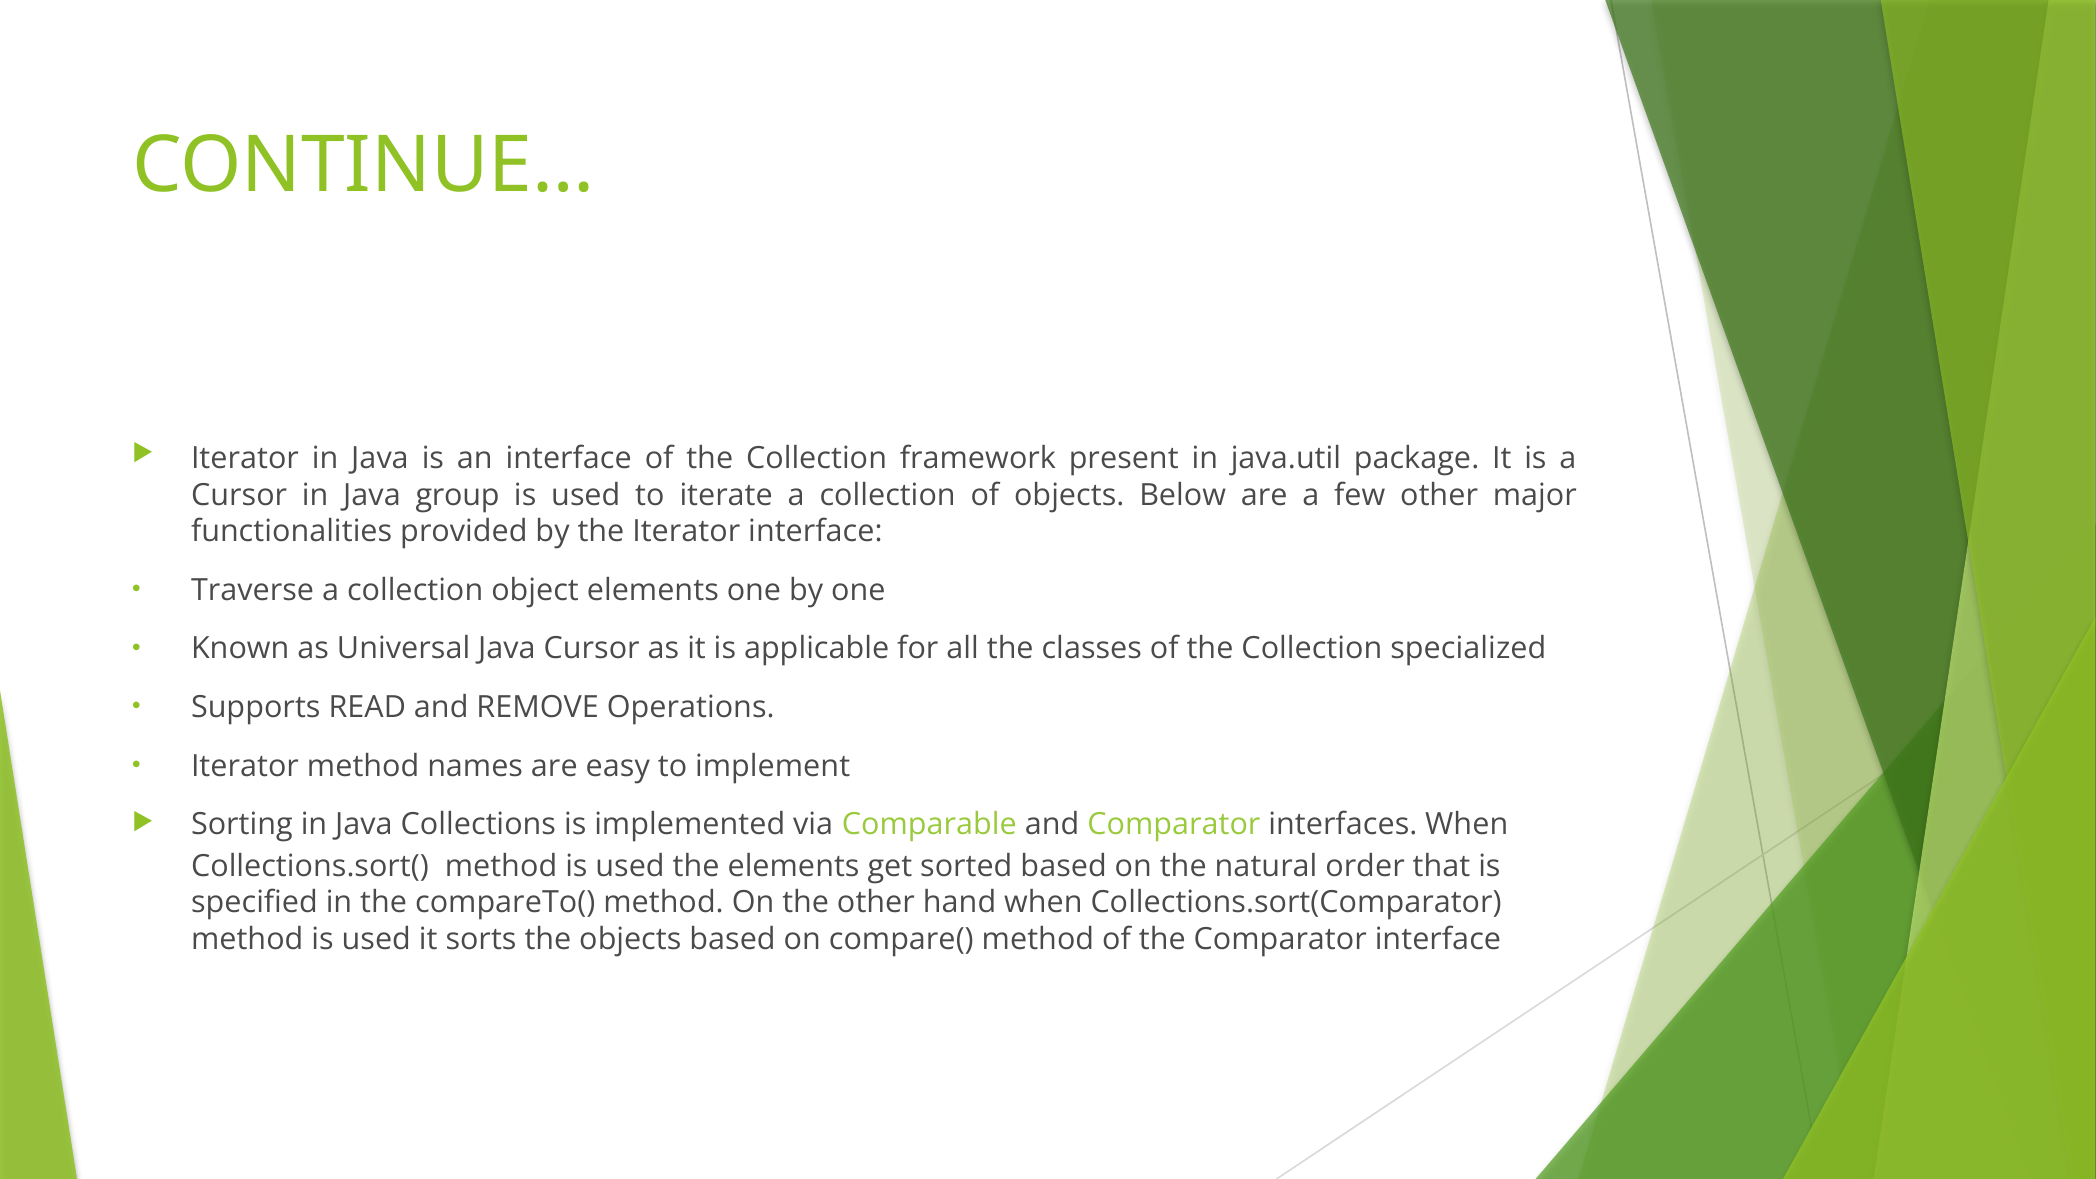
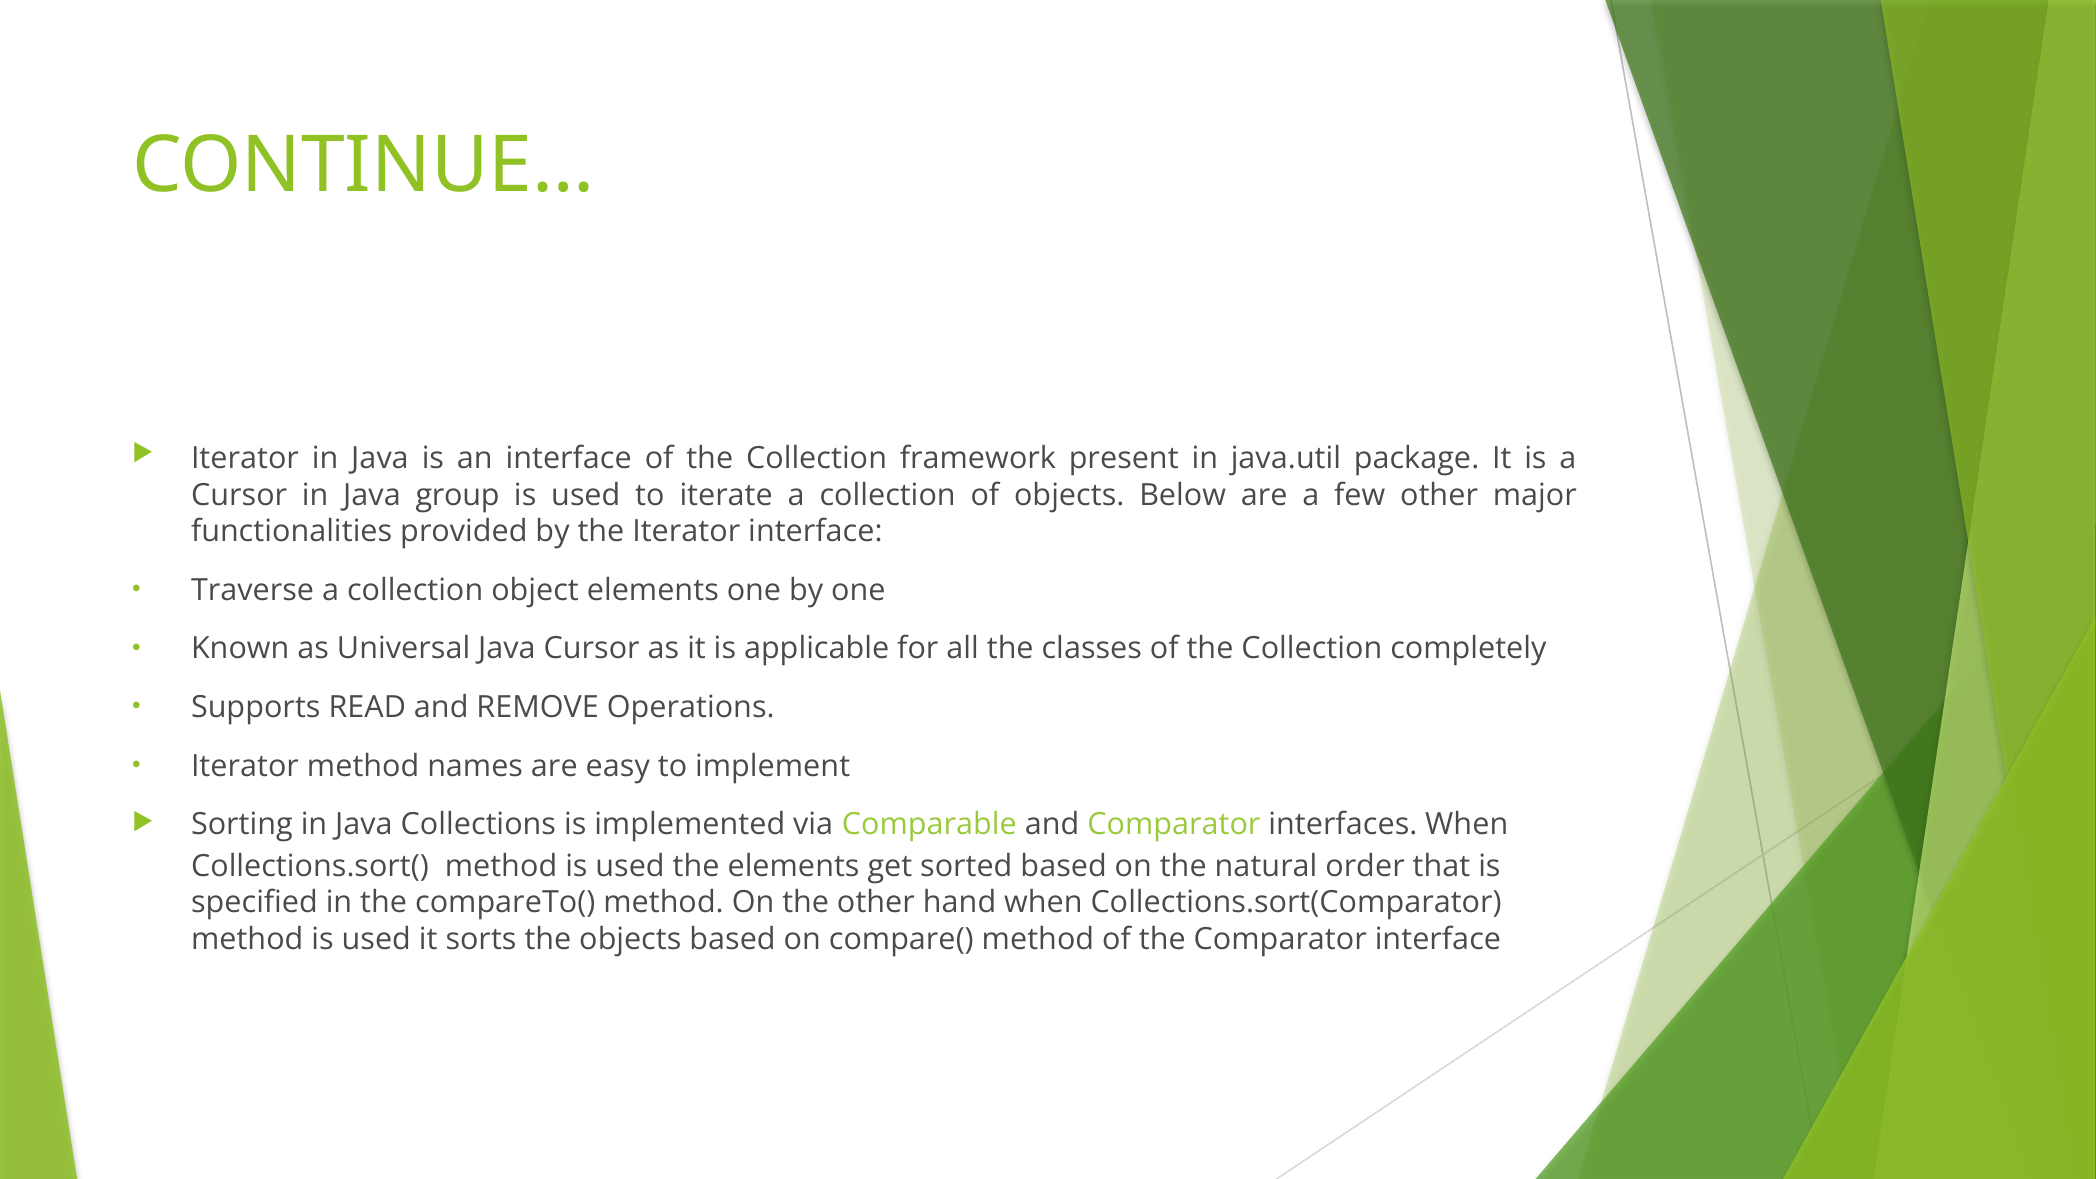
specialized: specialized -> completely (1468, 649)
